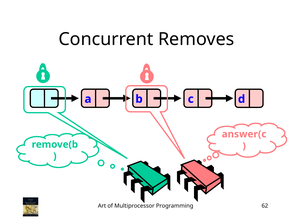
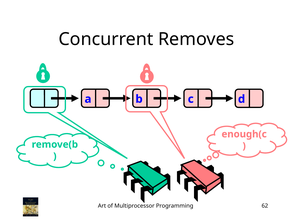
answer(c: answer(c -> enough(c (244, 134)
